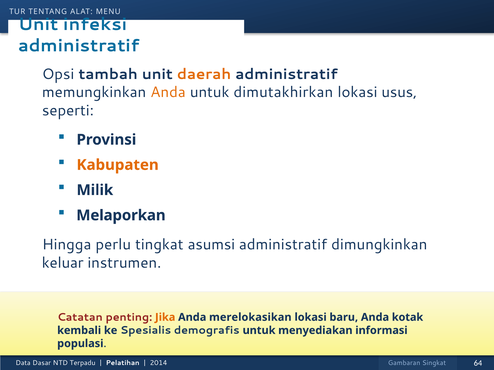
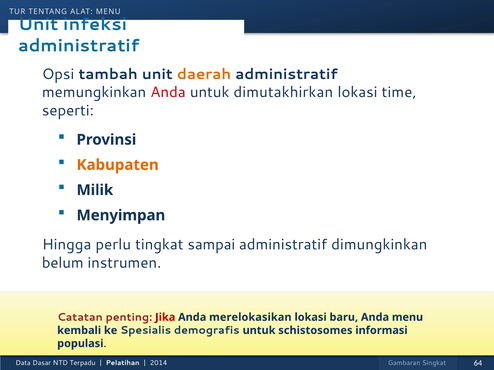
Anda colour: orange -> red (168, 92)
usus: usus -> time (399, 92)
Melaporkan: Melaporkan -> Menyimpan (121, 216)
asumsi: asumsi -> sampai (211, 245)
keluar: keluar -> belum (63, 263)
Jika colour: orange -> red (165, 318)
Anda kotak: kotak -> menu (408, 318)
menyediakan: menyediakan -> schistosomes (315, 331)
